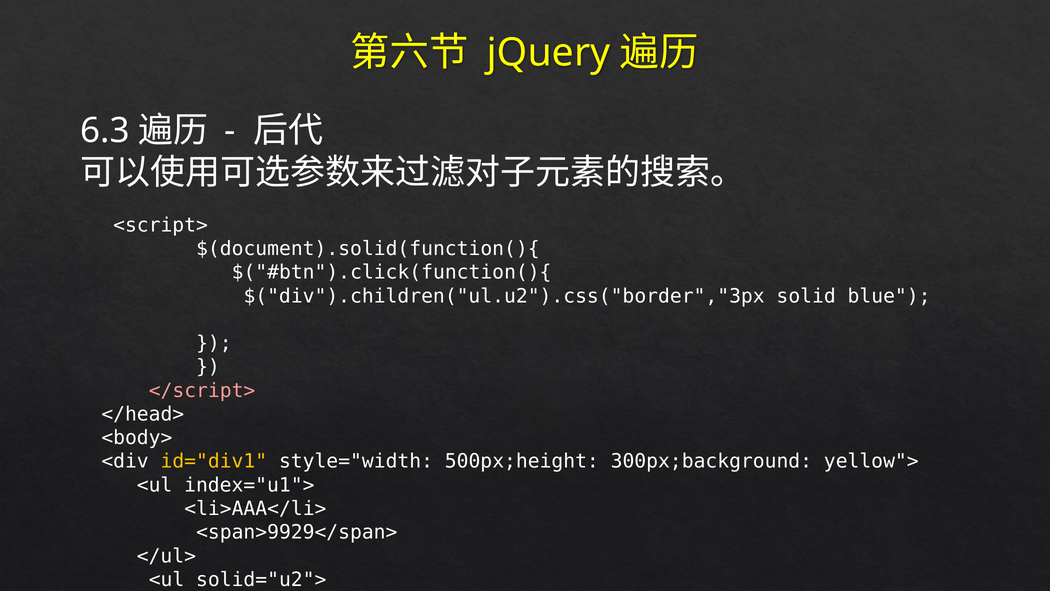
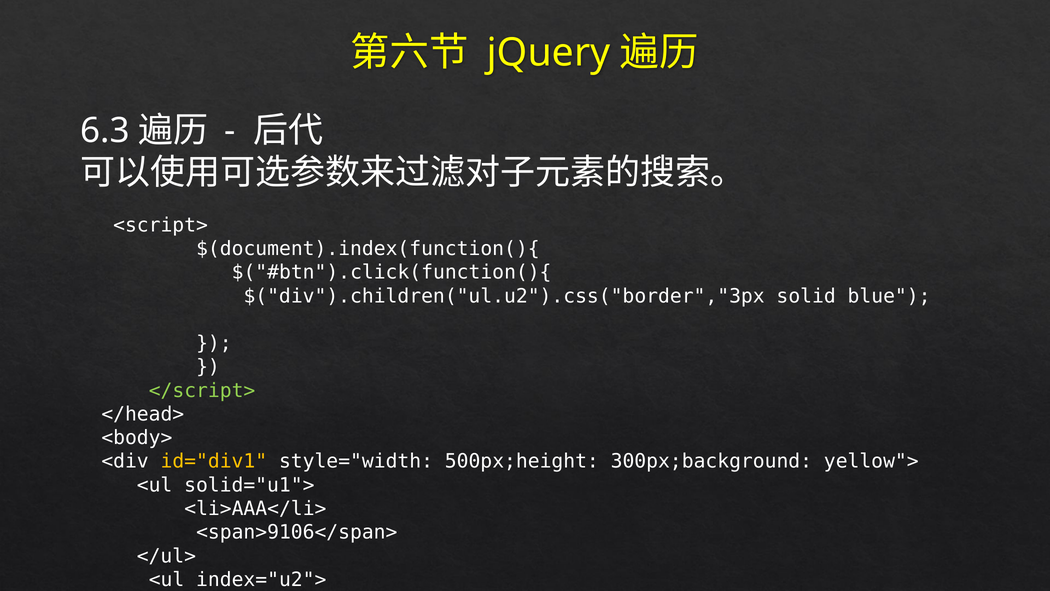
$(document).solid(function(){: $(document).solid(function(){ -> $(document).index(function(){ (368, 249)
</script> colour: pink -> light green (202, 390)
index="u1">: index="u1"> -> solid="u1"> (249, 485)
<span>9929</span>: <span>9929</span> -> <span>9106</span> (297, 532)
solid="u2">: solid="u2"> -> index="u2"> (261, 579)
